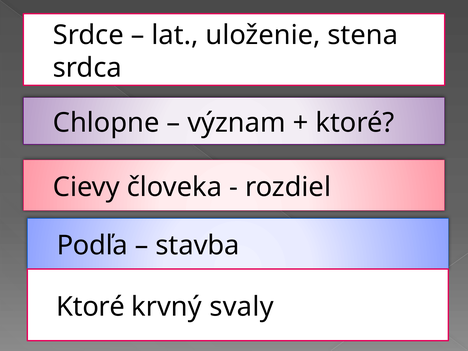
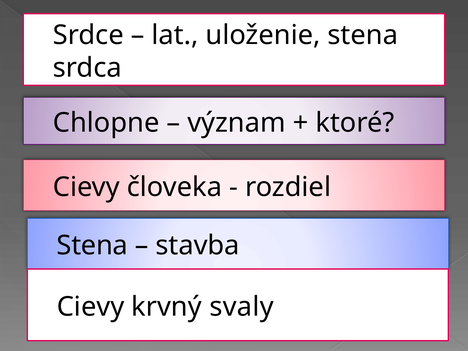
Podľa: Podľa -> Stena (92, 246)
Ktoré: Ktoré -> Cievy (90, 307)
